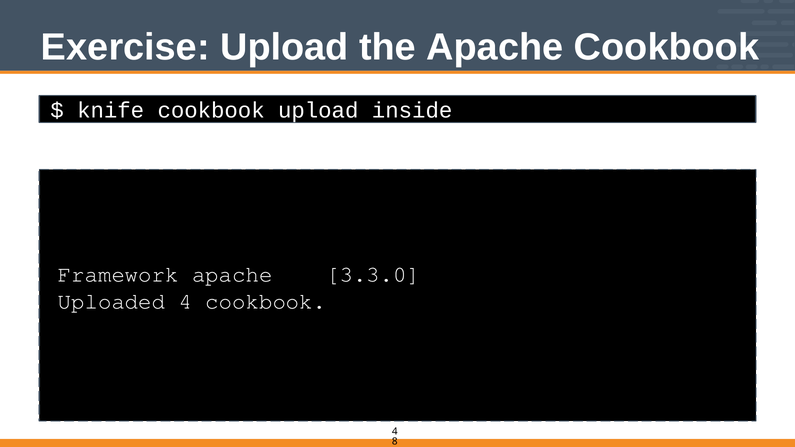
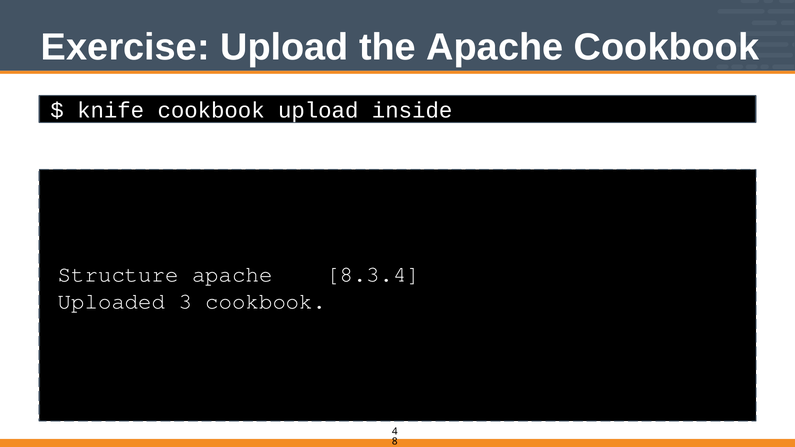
Framework: Framework -> Structure (118, 275)
3.3.0: 3.3.0 -> 8.3.4 (373, 275)
Uploaded 4: 4 -> 3 (185, 301)
